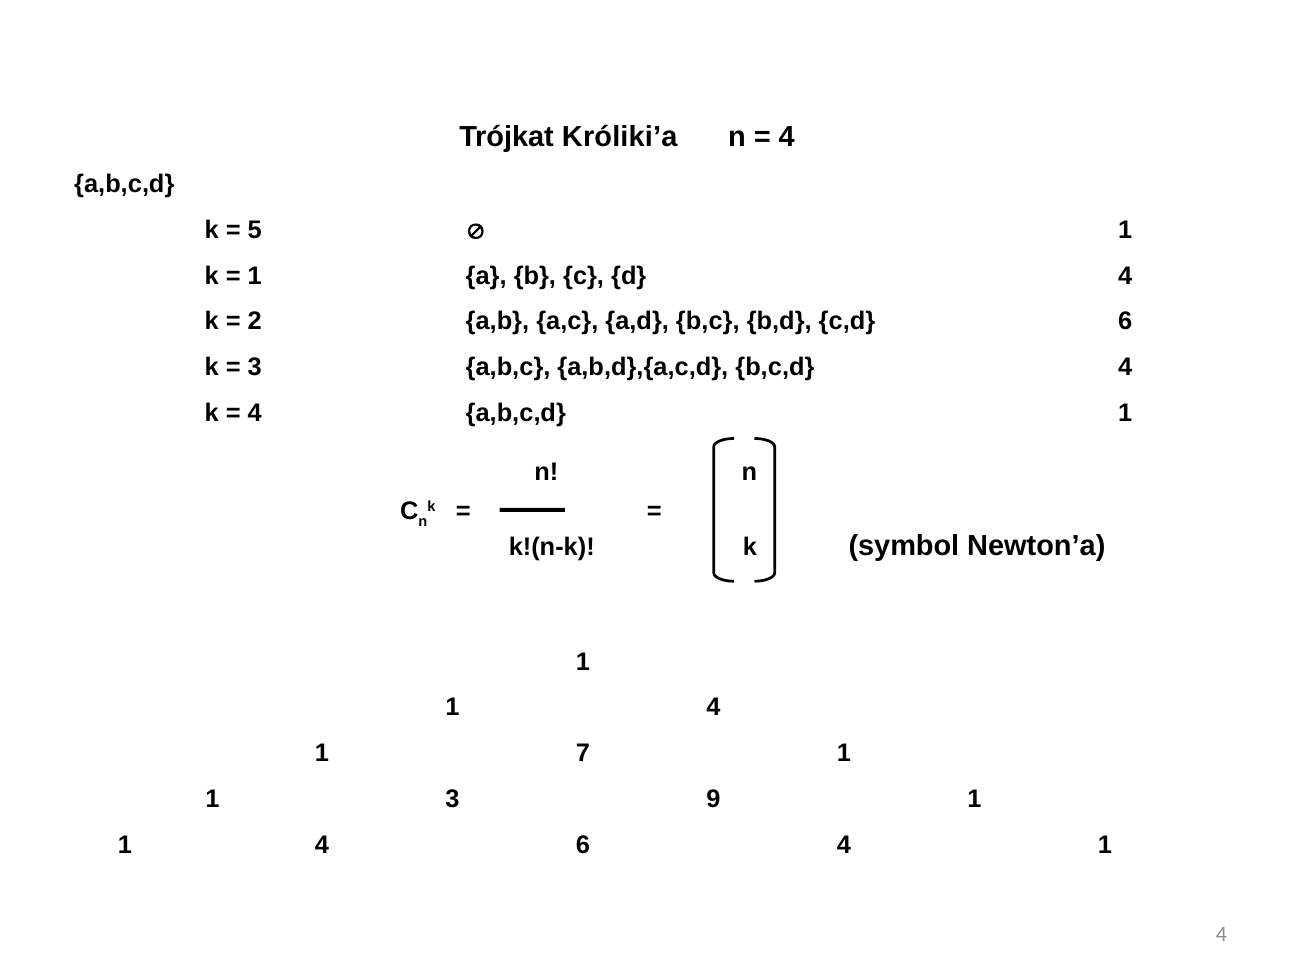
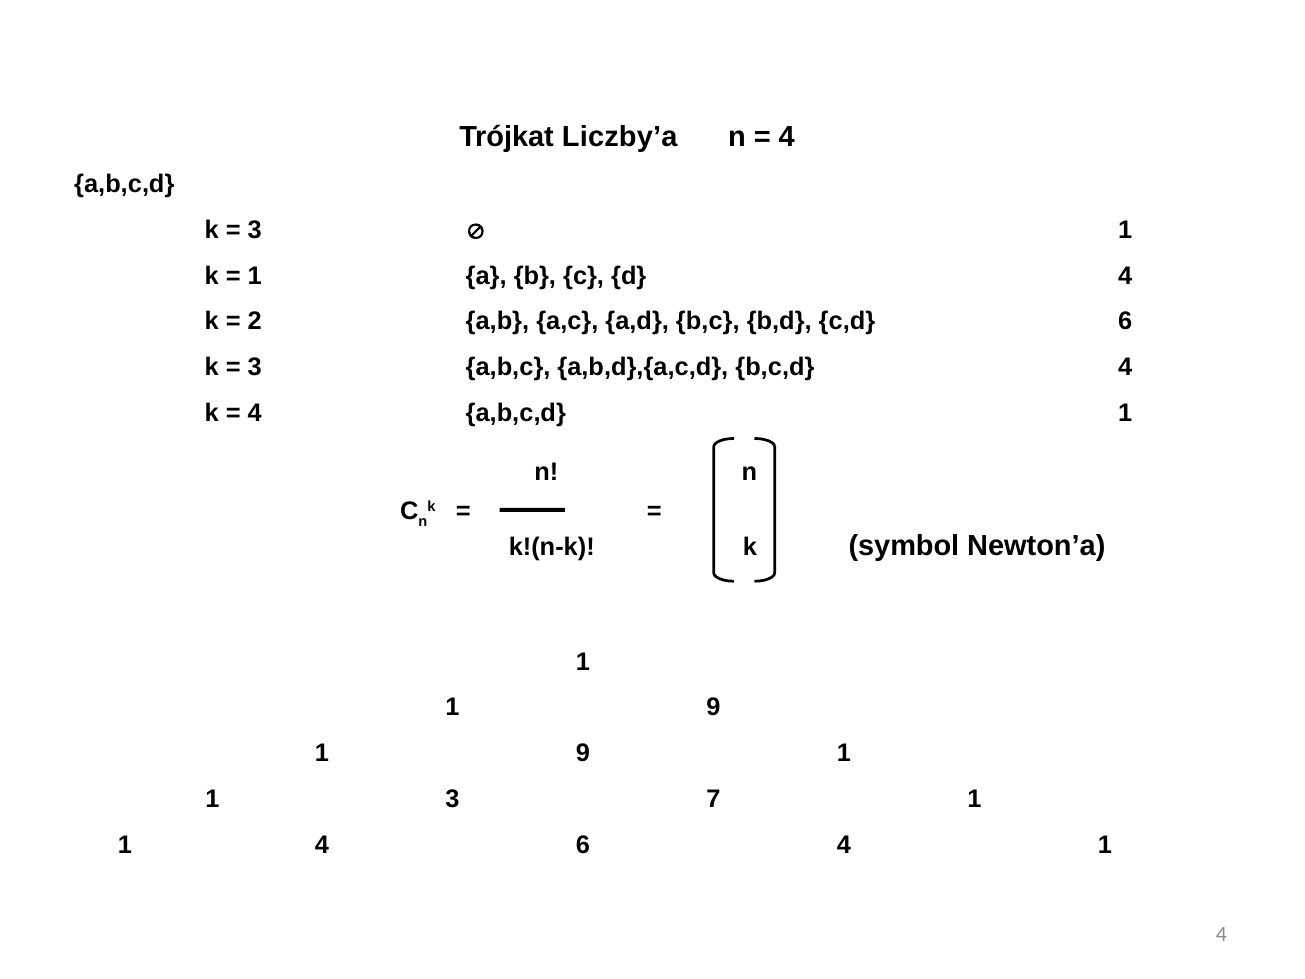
Króliki’a: Króliki’a -> Liczby’a (620, 137)
5: 5 -> 3 (255, 230)
4: 4 -> 9 (713, 707)
7: 7 -> 9 (583, 753)
9: 9 -> 7 (713, 799)
